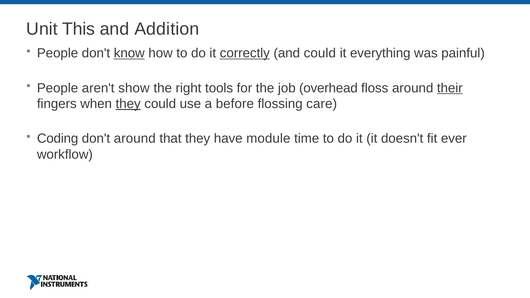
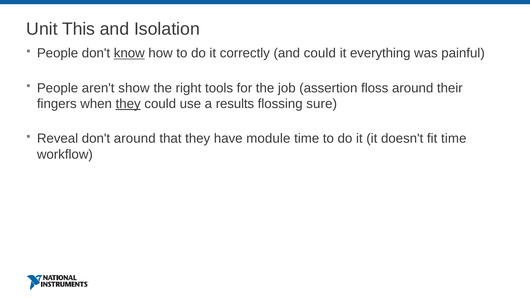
Addition: Addition -> Isolation (167, 29)
correctly underline: present -> none (245, 53)
overhead: overhead -> assertion (328, 88)
their underline: present -> none (450, 88)
before: before -> results (235, 104)
care: care -> sure (322, 104)
Coding: Coding -> Reveal (58, 139)
fit ever: ever -> time (454, 139)
